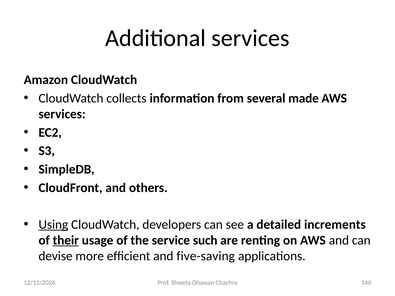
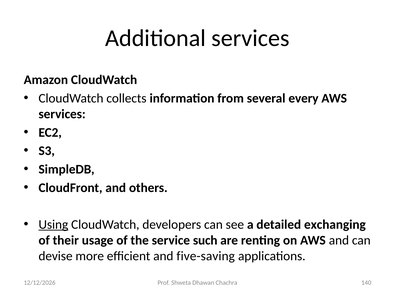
made: made -> every (303, 98)
increments: increments -> exchanging (335, 225)
their underline: present -> none (66, 241)
